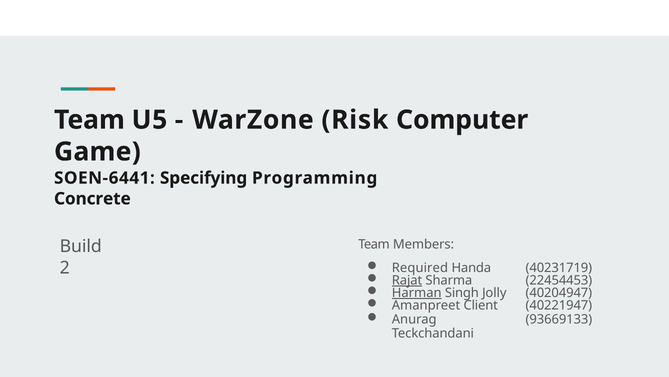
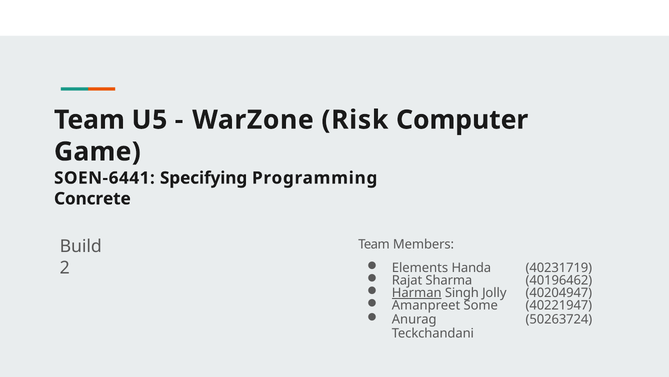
Required: Required -> Elements (420, 267)
Rajat underline: present -> none (407, 280)
22454453: 22454453 -> 40196462 (559, 280)
Client: Client -> Some (481, 305)
93669133: 93669133 -> 50263724 (559, 319)
